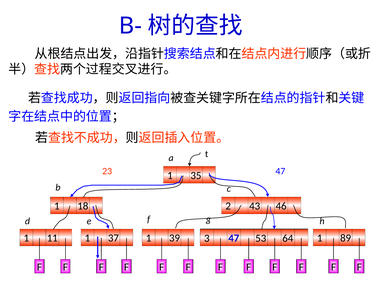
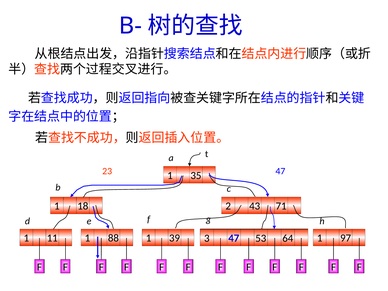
46: 46 -> 71 (281, 206)
37: 37 -> 88 (113, 238)
89: 89 -> 97 (346, 238)
